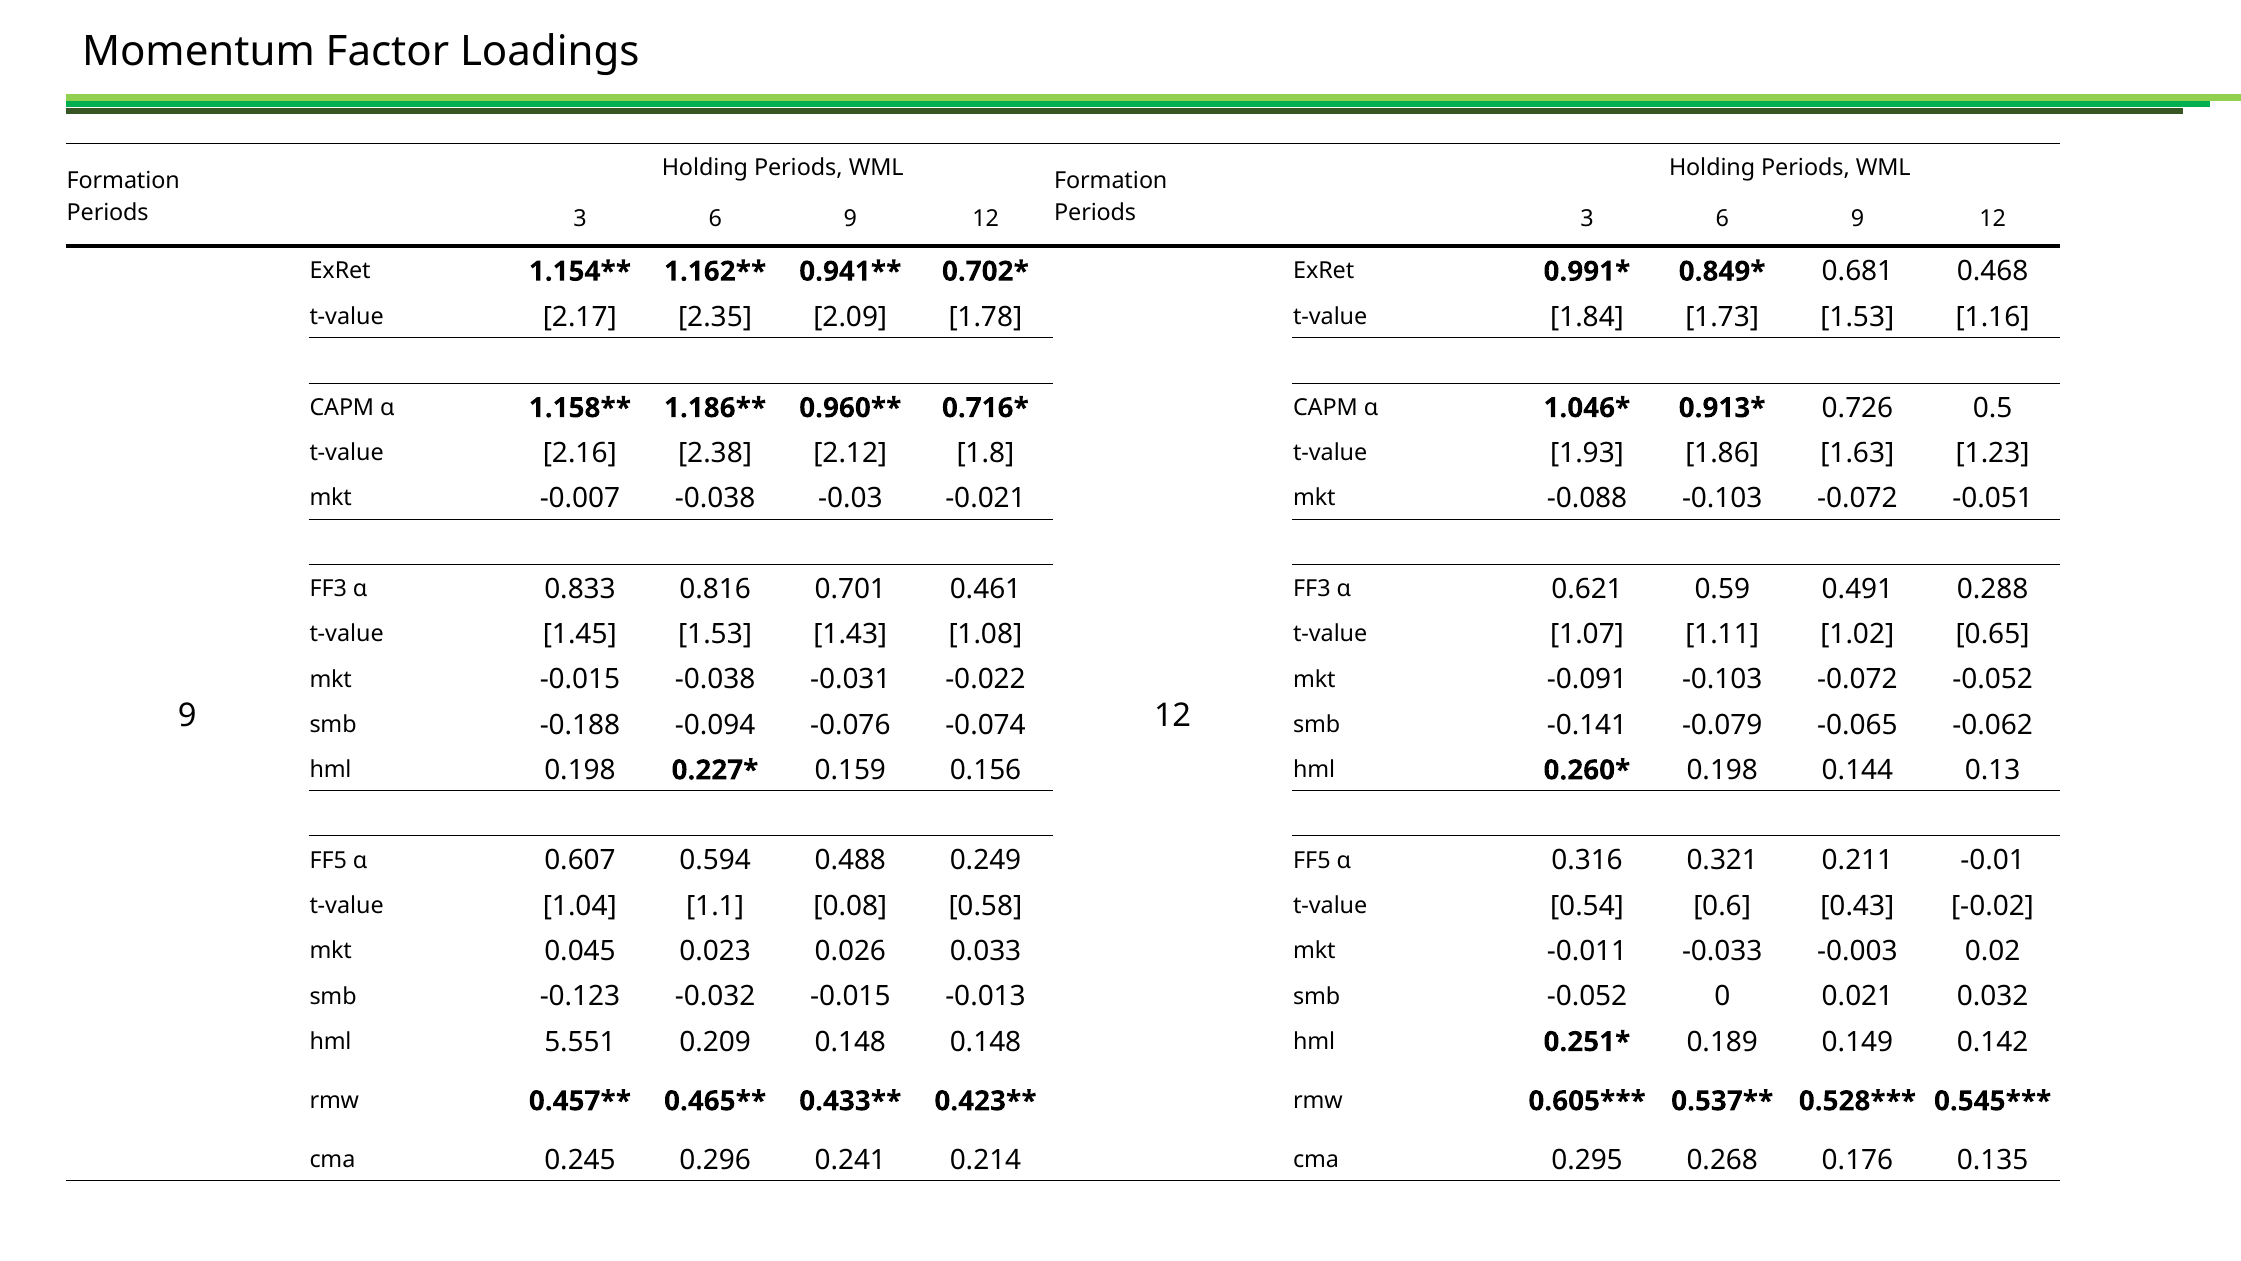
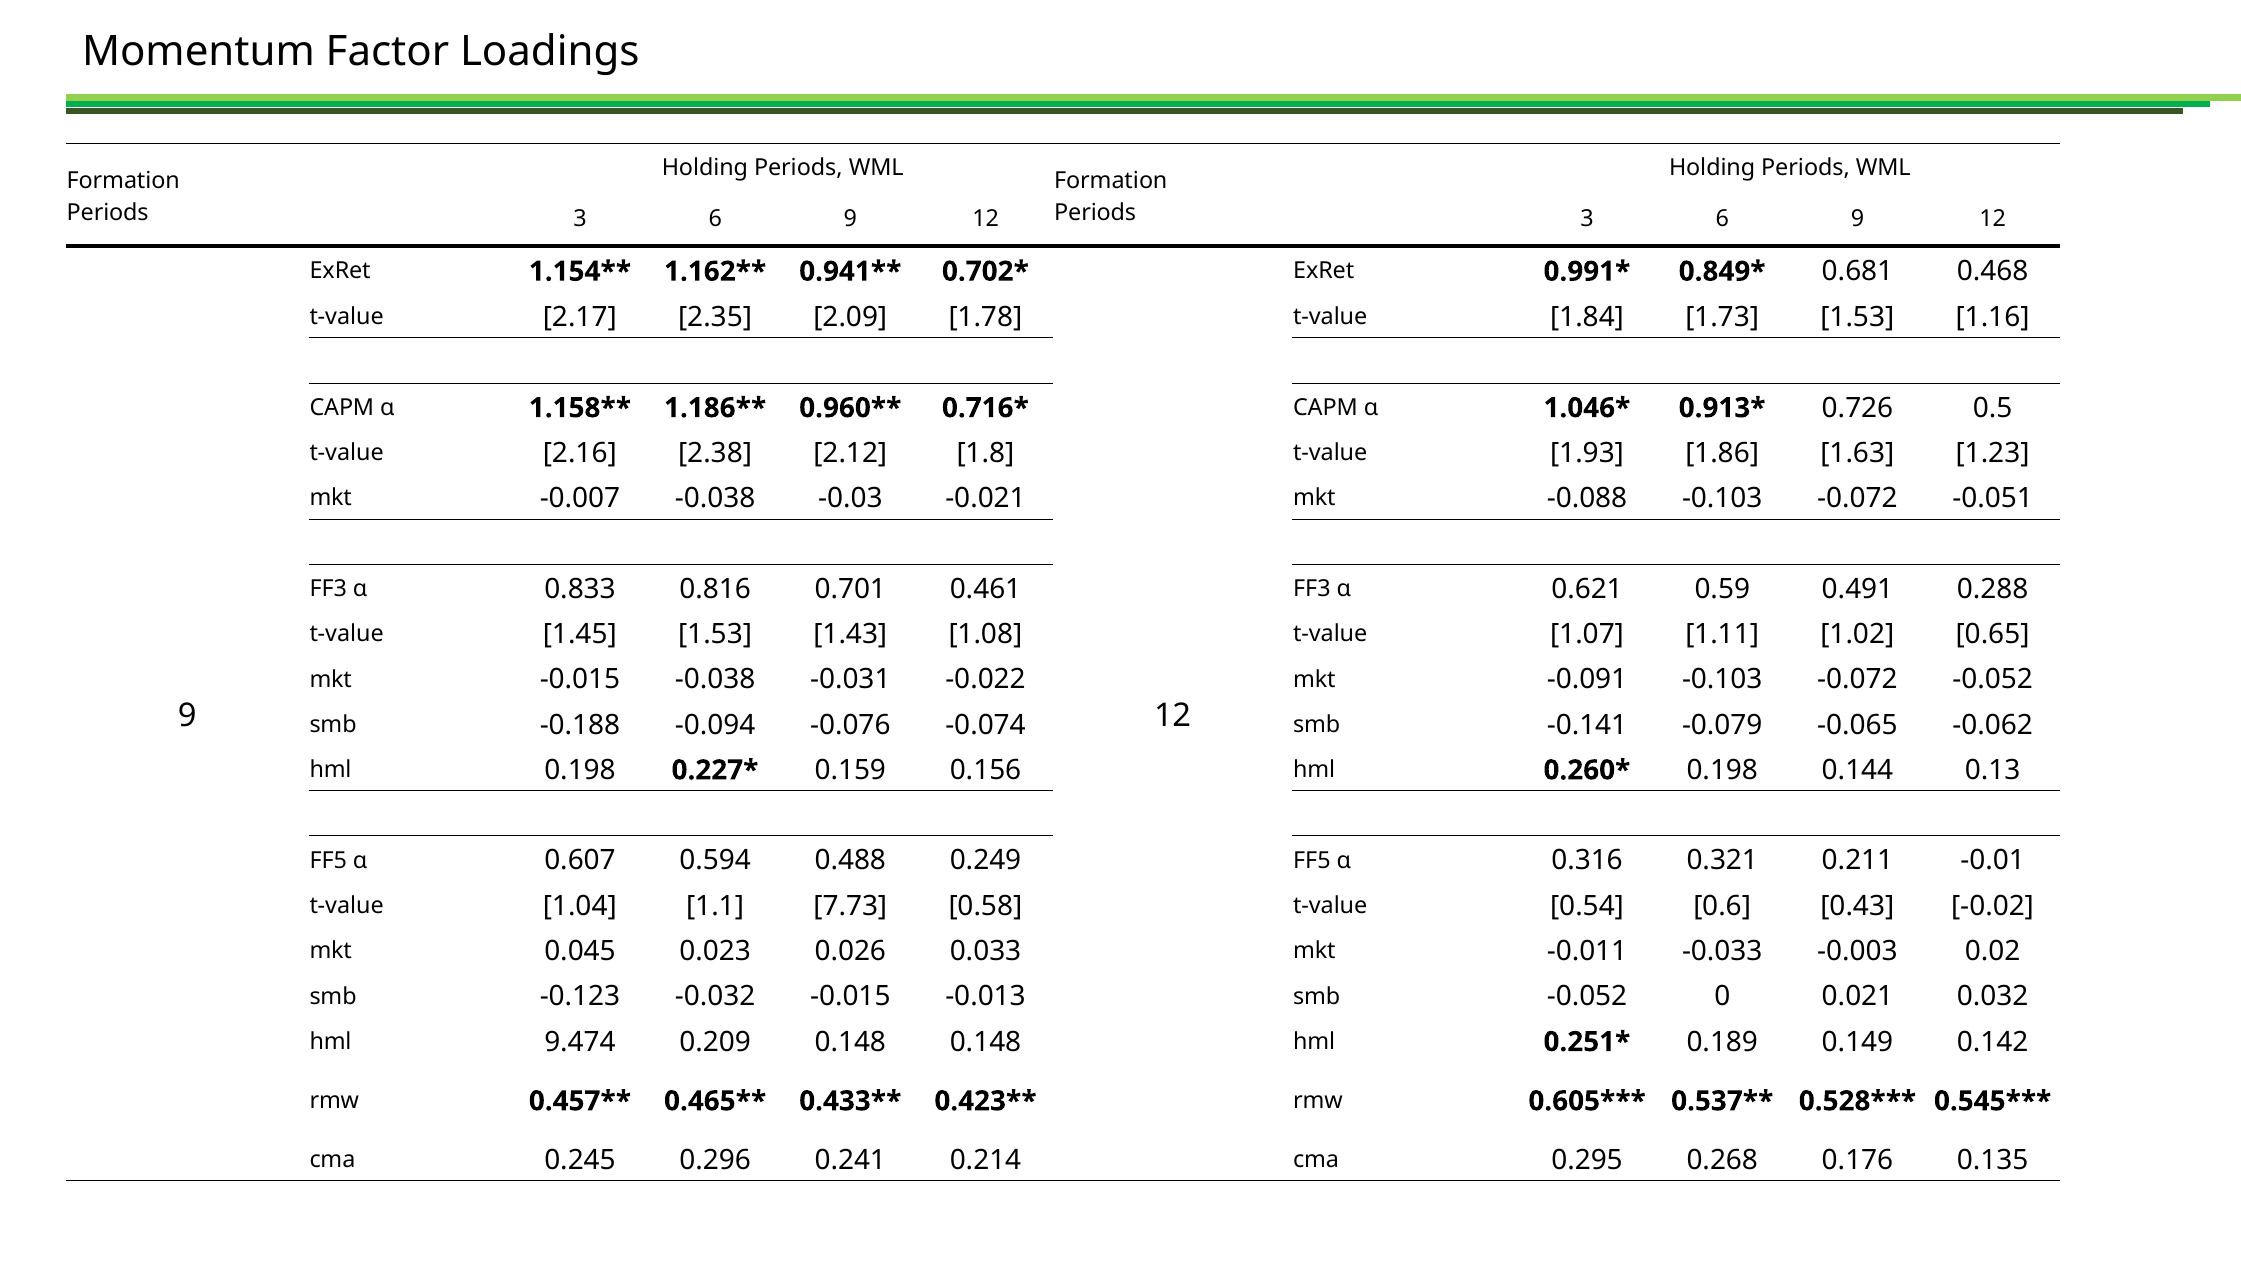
0.08: 0.08 -> 7.73 (850, 906)
5.551: 5.551 -> 9.474 (580, 1041)
